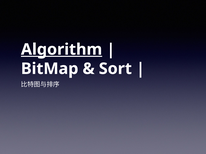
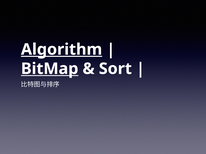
BitMap underline: none -> present (50, 69)
